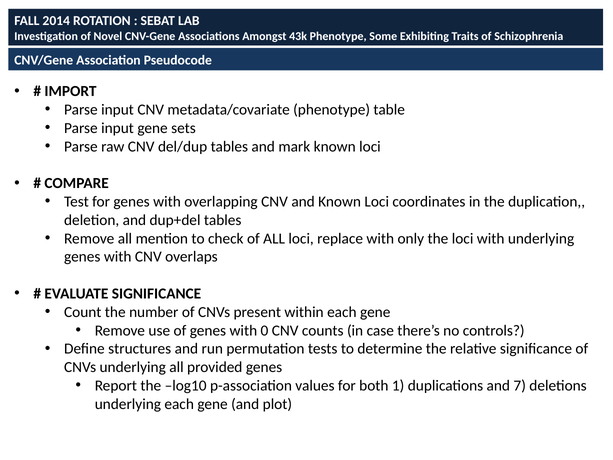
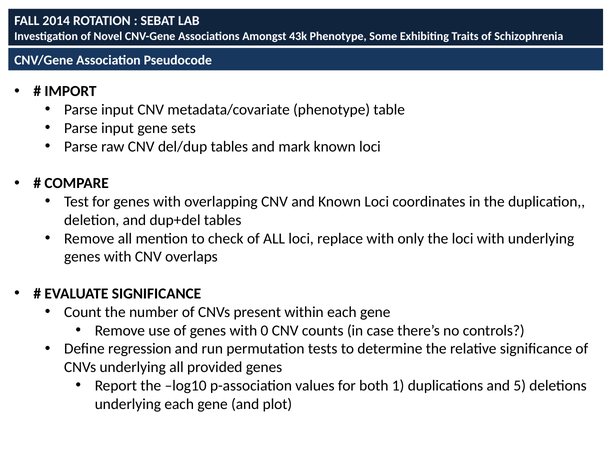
structures: structures -> regression (140, 349)
7: 7 -> 5 (520, 385)
